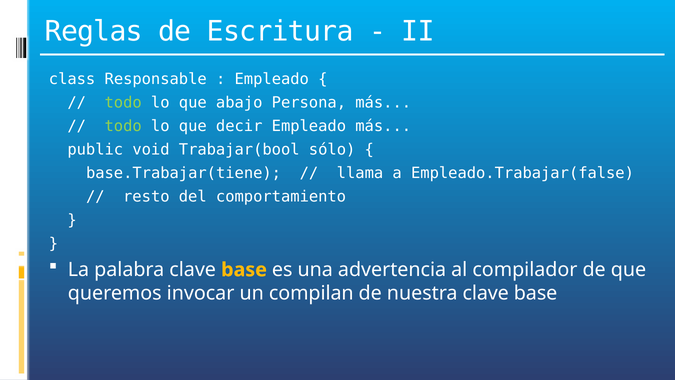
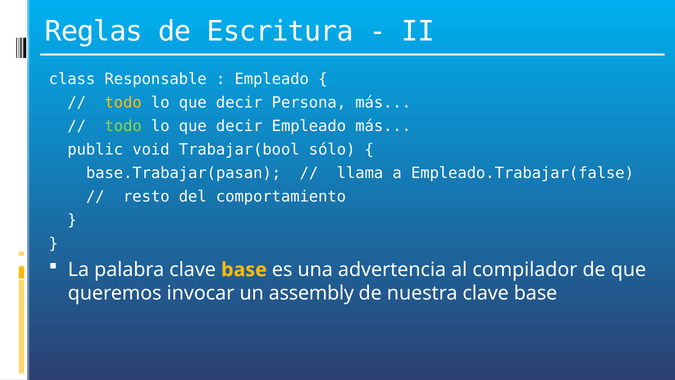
todo colour: light green -> yellow (123, 103)
abajo: abajo -> decir (239, 103)
base.Trabajar(tiene: base.Trabajar(tiene -> base.Trabajar(pasan (184, 173)
compilan: compilan -> assembly (311, 293)
